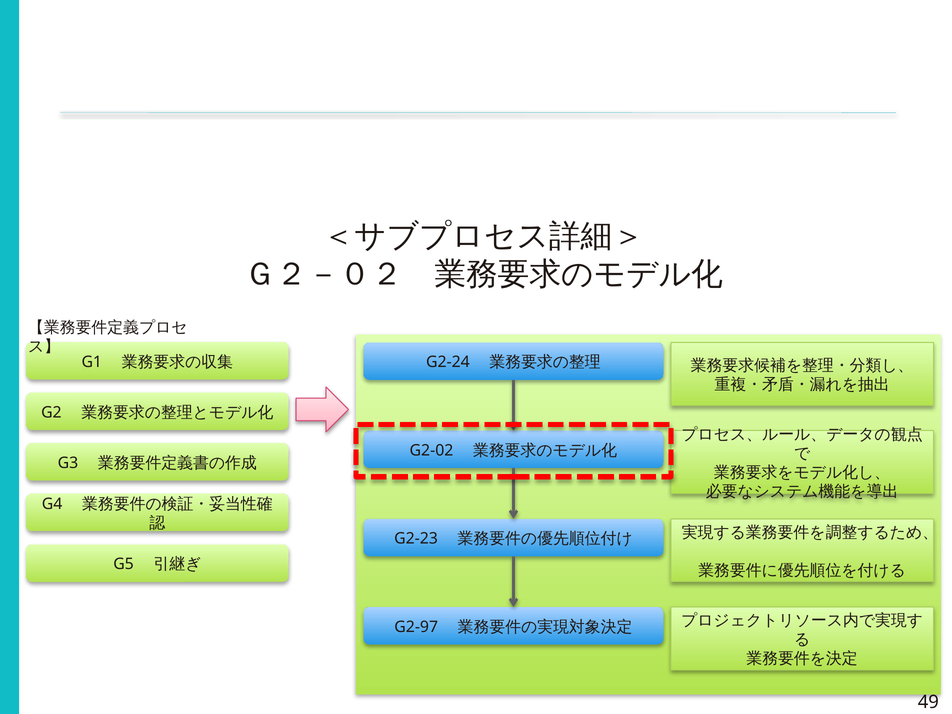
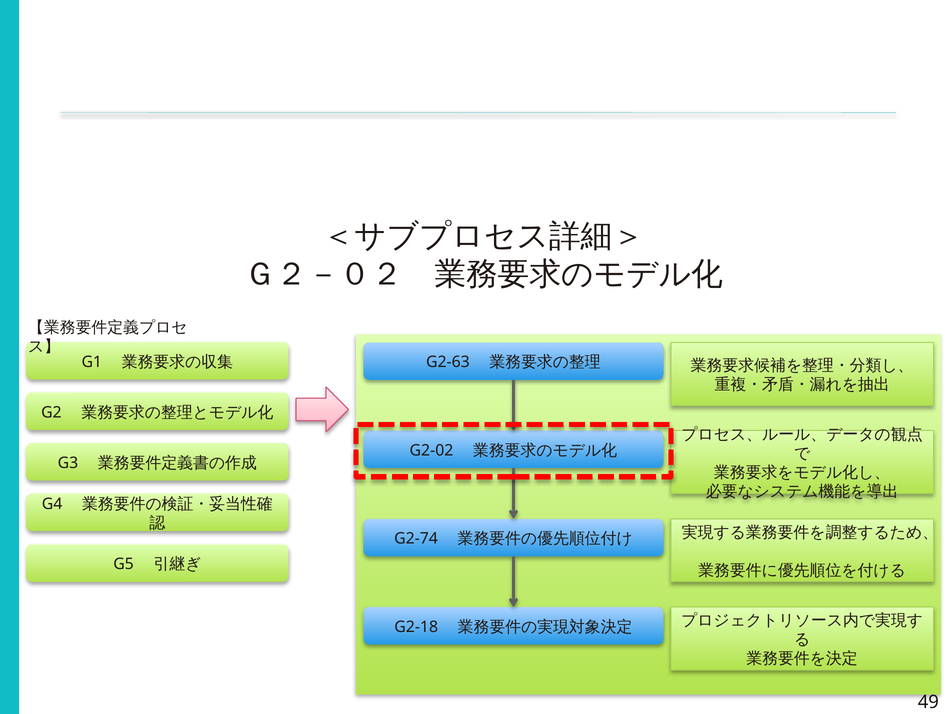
G2-24: G2-24 -> G2-63 (448, 362)
G2-23: G2-23 -> G2-74 (416, 539)
G2-97: G2-97 -> G2-18 (416, 627)
